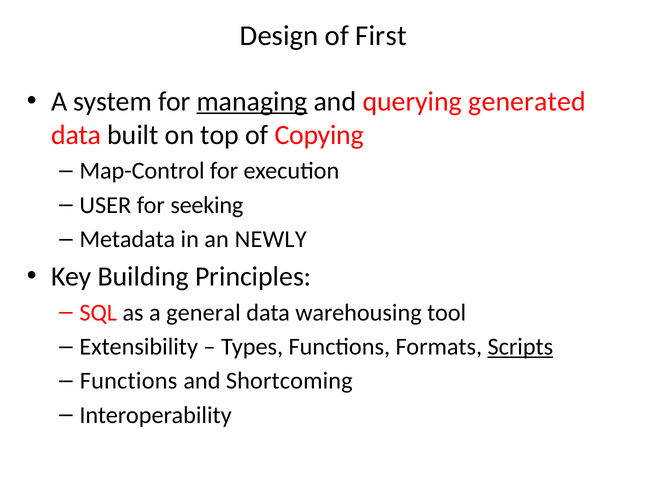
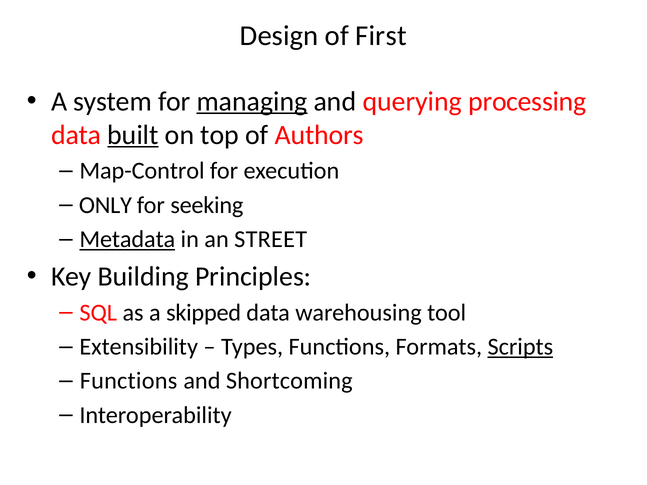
generated: generated -> processing (527, 101)
built underline: none -> present (133, 135)
Copying: Copying -> Authors (319, 135)
USER: USER -> ONLY (105, 205)
Metadata underline: none -> present (127, 239)
NEWLY: NEWLY -> STREET (271, 239)
general: general -> skipped (204, 313)
